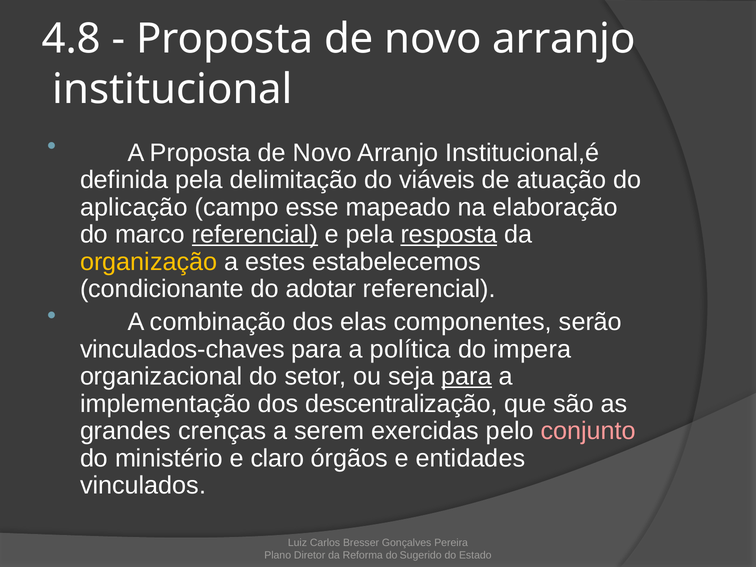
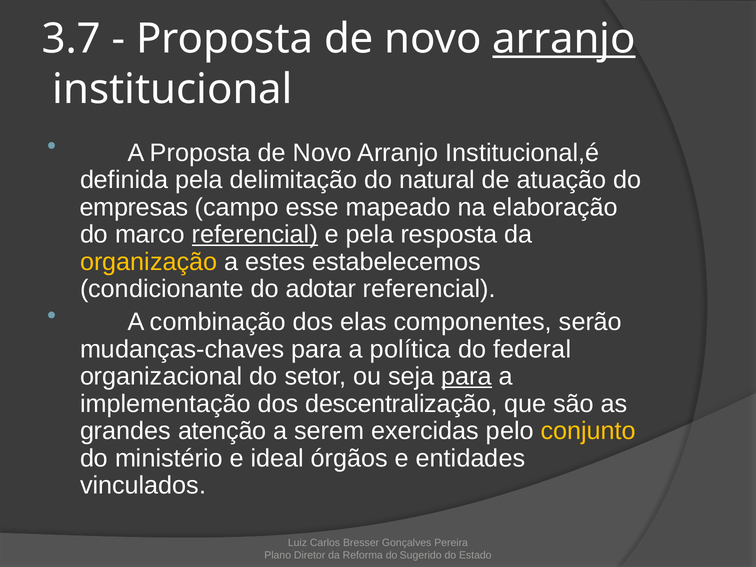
4.8: 4.8 -> 3.7 (71, 39)
arranjo underline: none -> present (564, 39)
viáveis: viáveis -> natural (437, 180)
aplicação: aplicação -> empresas (134, 207)
resposta underline: present -> none (449, 235)
vinculados-chaves: vinculados-chaves -> mudanças-chaves (182, 349)
impera: impera -> federal (532, 349)
crenças: crenças -> atenção (222, 431)
conjunto colour: pink -> yellow (588, 431)
claro: claro -> ideal (277, 458)
